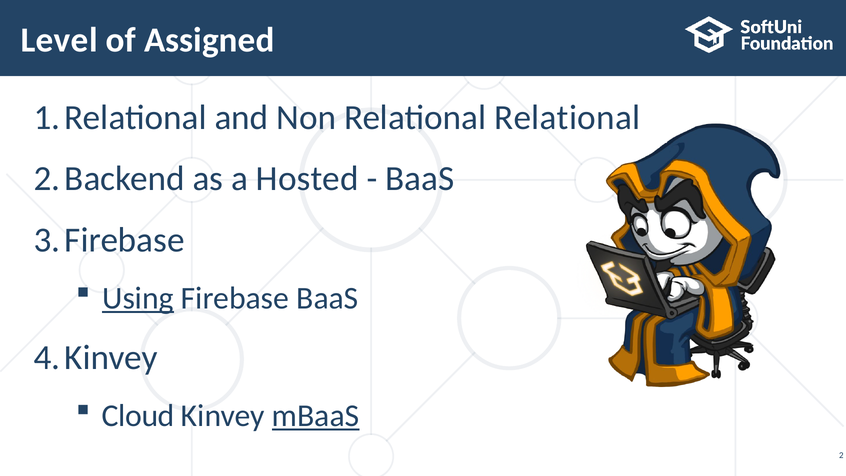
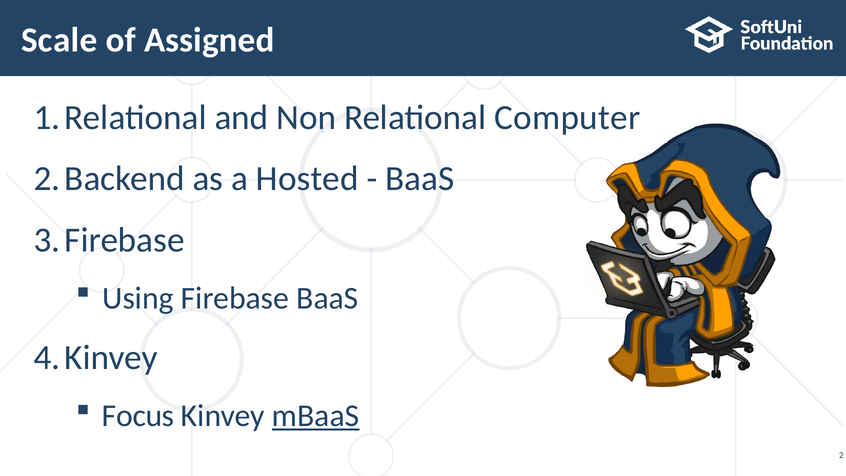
Level: Level -> Scale (59, 40)
Relational Relational: Relational -> Computer (567, 118)
Using underline: present -> none (138, 298)
Cloud: Cloud -> Focus (138, 416)
